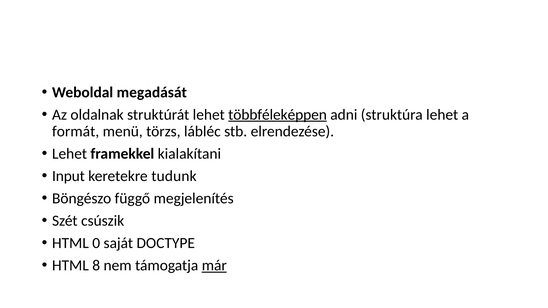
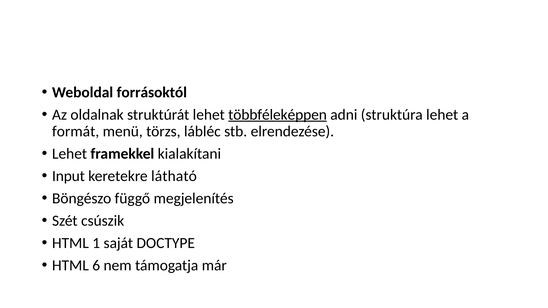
megadását: megadását -> forrásoktól (152, 92)
tudunk: tudunk -> látható (174, 176)
0: 0 -> 1 (96, 243)
8: 8 -> 6 (96, 266)
már underline: present -> none (214, 266)
